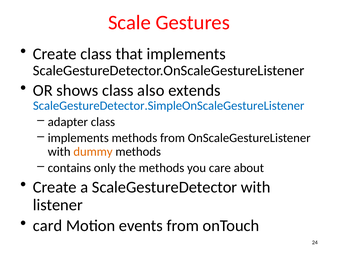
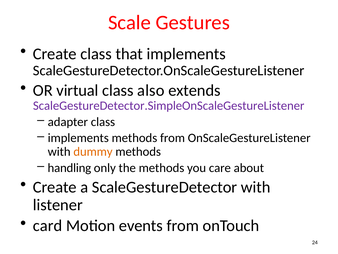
shows: shows -> virtual (77, 90)
ScaleGestureDetector.SimpleOnScaleGestureListener colour: blue -> purple (169, 106)
contains: contains -> handling (69, 168)
